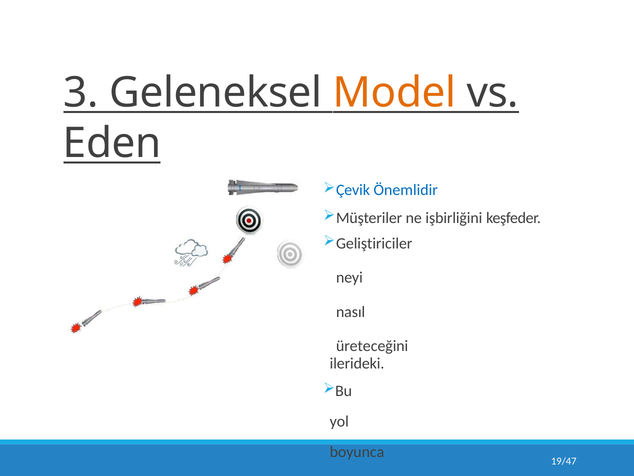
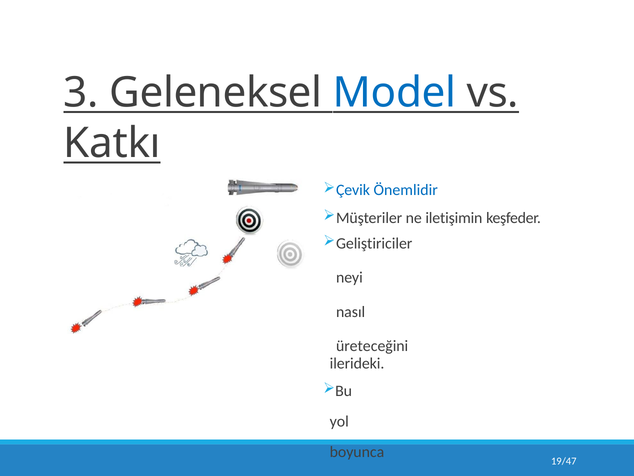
Model colour: orange -> blue (394, 93)
Eden: Eden -> Katkı (112, 143)
işbirliğini: işbirliğini -> iletişimin (454, 218)
